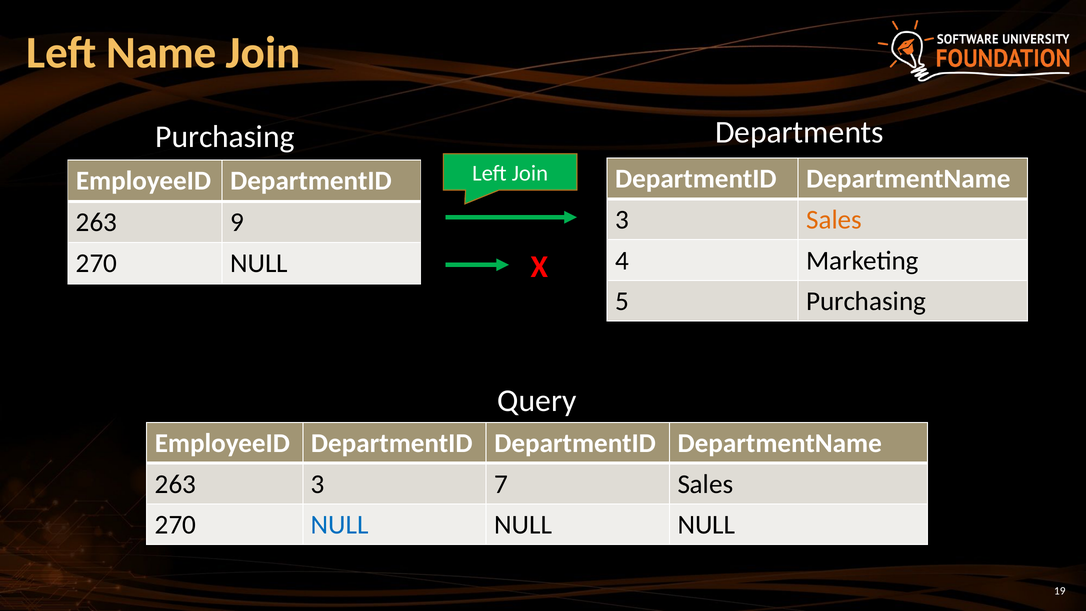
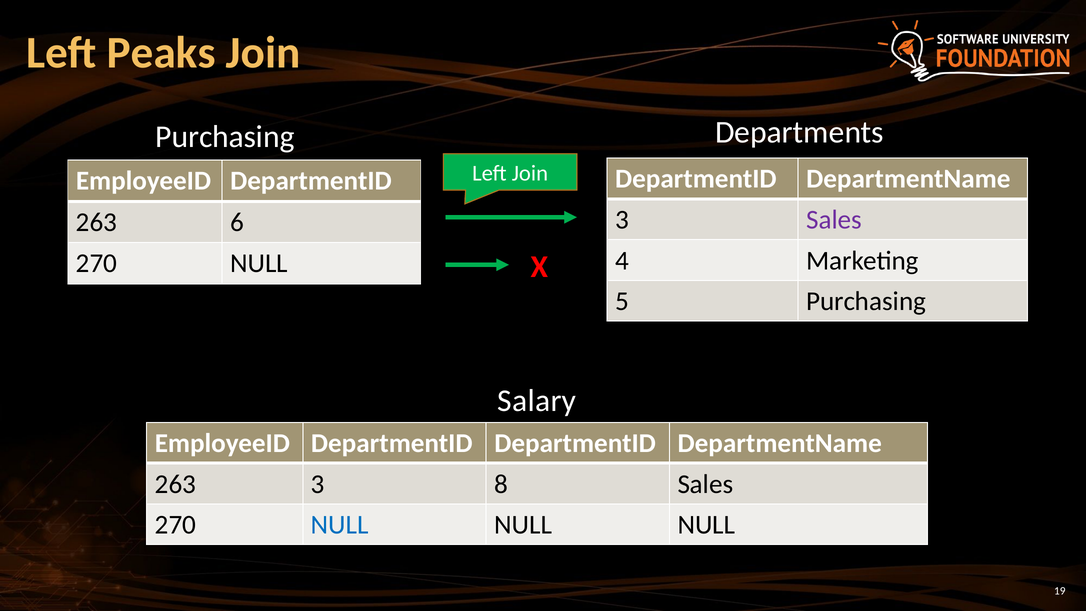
Name: Name -> Peaks (161, 53)
Sales colour: orange -> purple (834, 220)
9: 9 -> 6 (237, 222)
Query: Query -> Salary (537, 401)
7: 7 -> 8 (501, 484)
